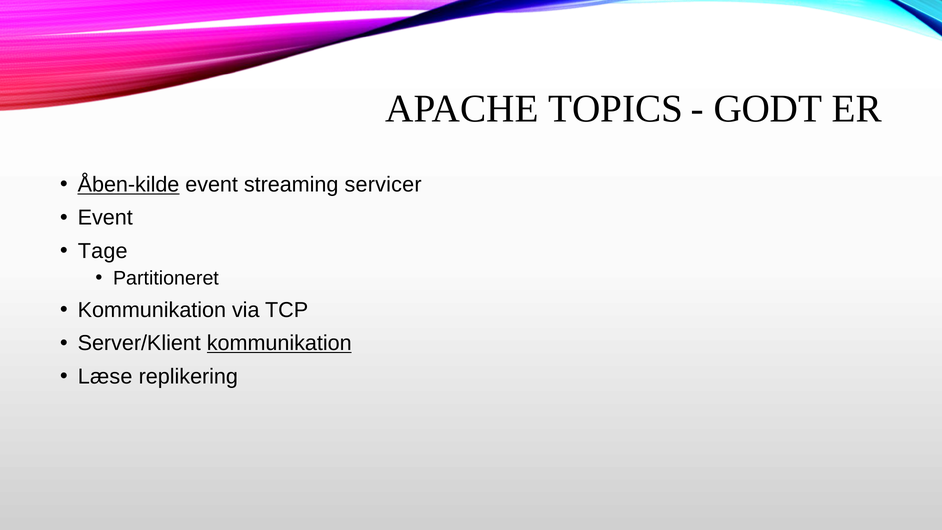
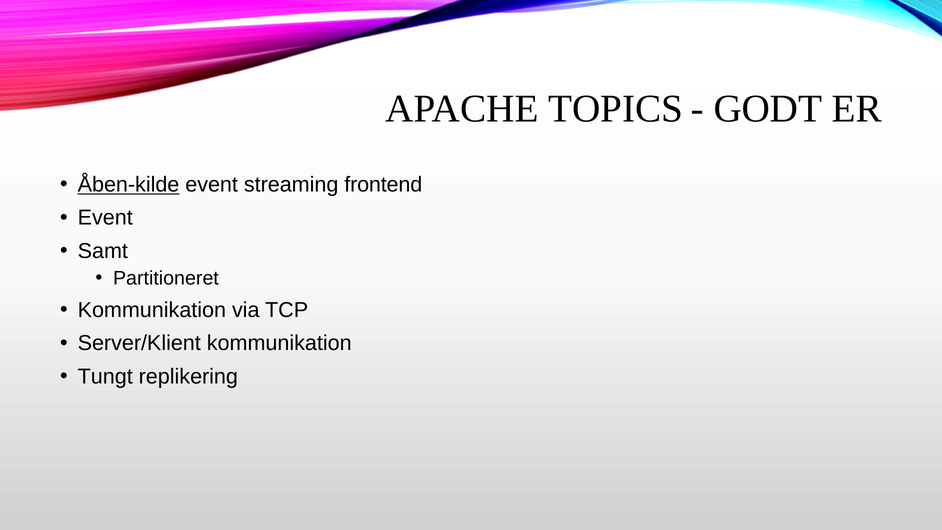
servicer: servicer -> frontend (383, 185)
Tage: Tage -> Samt (103, 251)
kommunikation underline: present -> none (279, 343)
Læse: Læse -> Tungt (105, 376)
